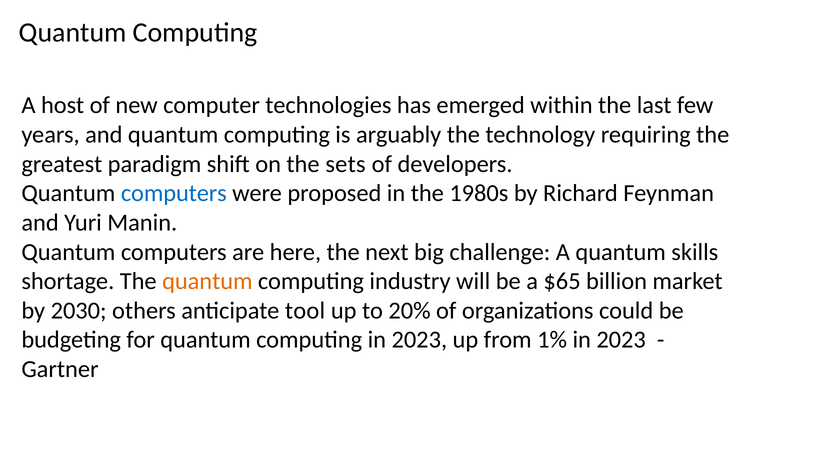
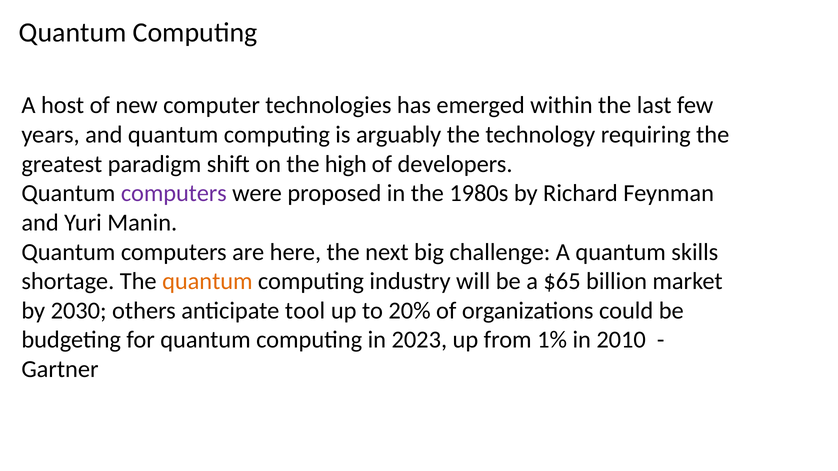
sets: sets -> high (346, 164)
computers colour: blue -> purple (174, 193)
1% in 2023: 2023 -> 2010 (621, 340)
